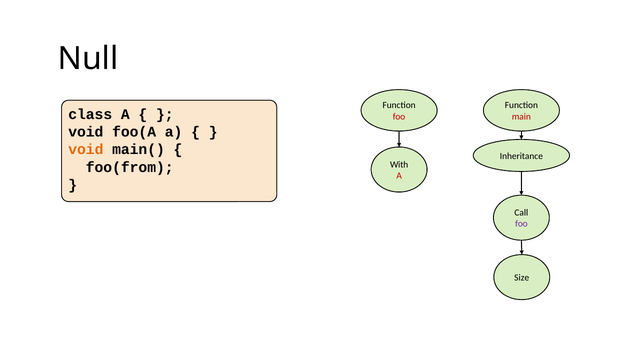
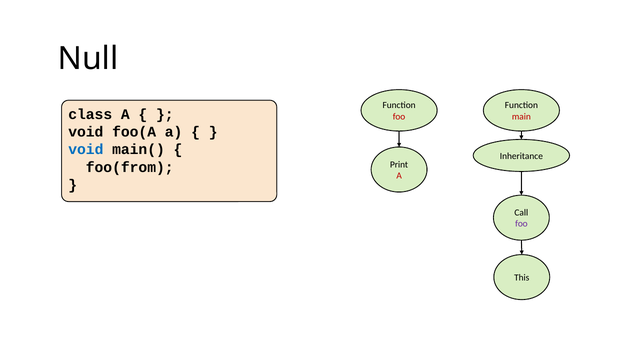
void colour: orange -> blue (86, 150)
With: With -> Print (399, 165)
Size: Size -> This (522, 278)
